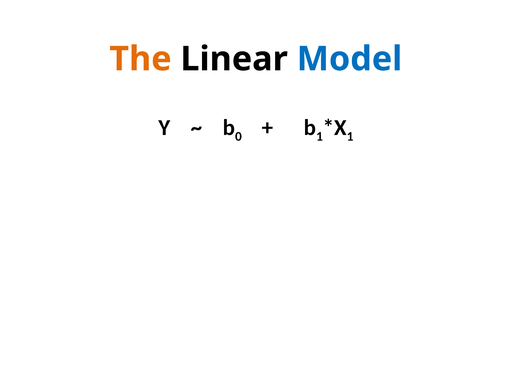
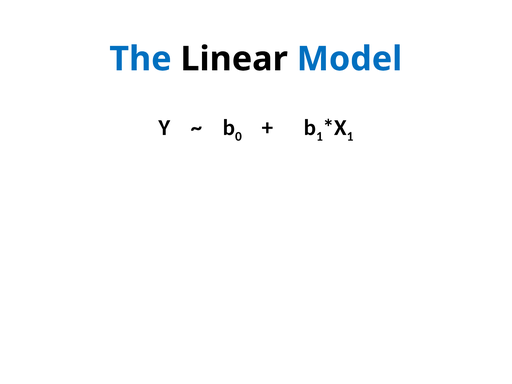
The colour: orange -> blue (140, 59)
